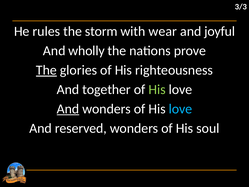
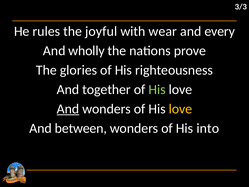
storm: storm -> joyful (101, 31)
joyful: joyful -> every (220, 31)
The underline: present -> none (46, 70)
love colour: light blue -> yellow (180, 109)
reserved: reserved -> between (81, 128)
soul: soul -> into (208, 128)
